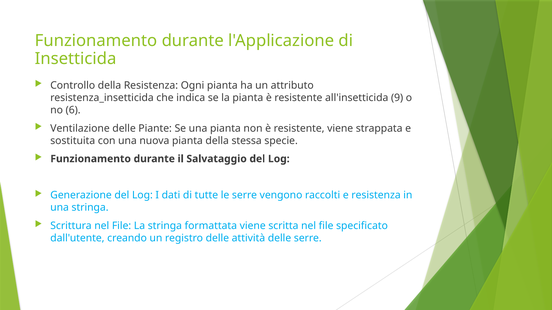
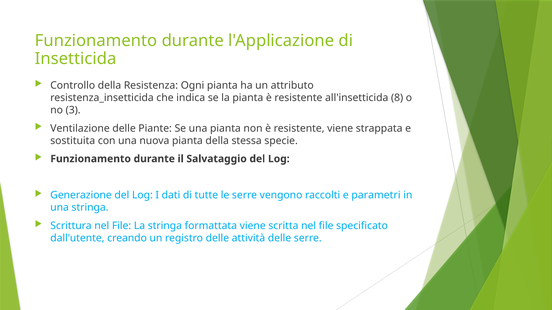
9: 9 -> 8 (397, 98)
6: 6 -> 3 (73, 110)
e resistenza: resistenza -> parametri (376, 195)
